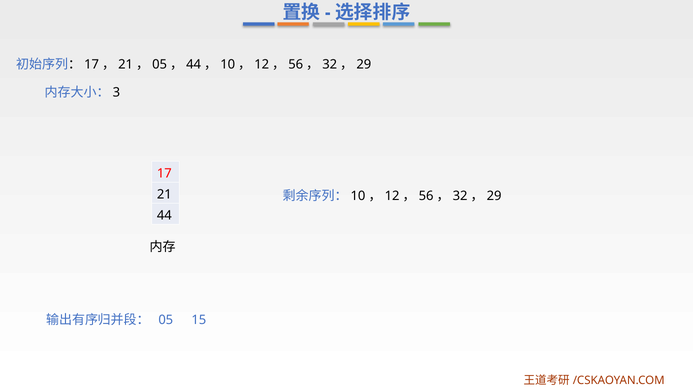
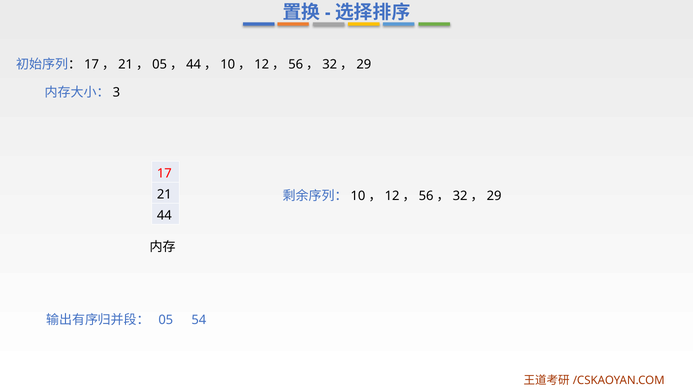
15: 15 -> 54 (199, 320)
